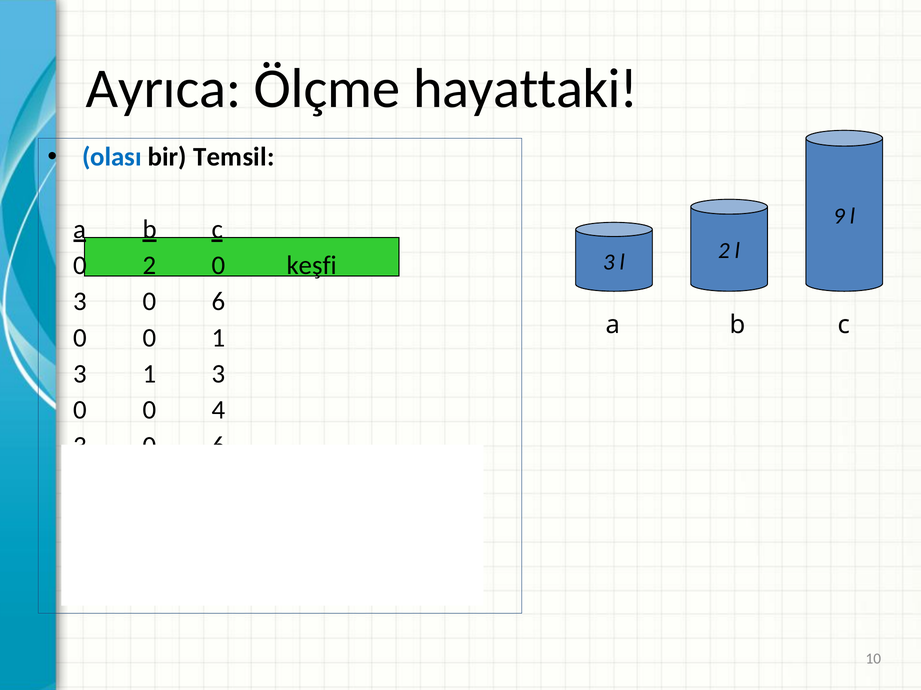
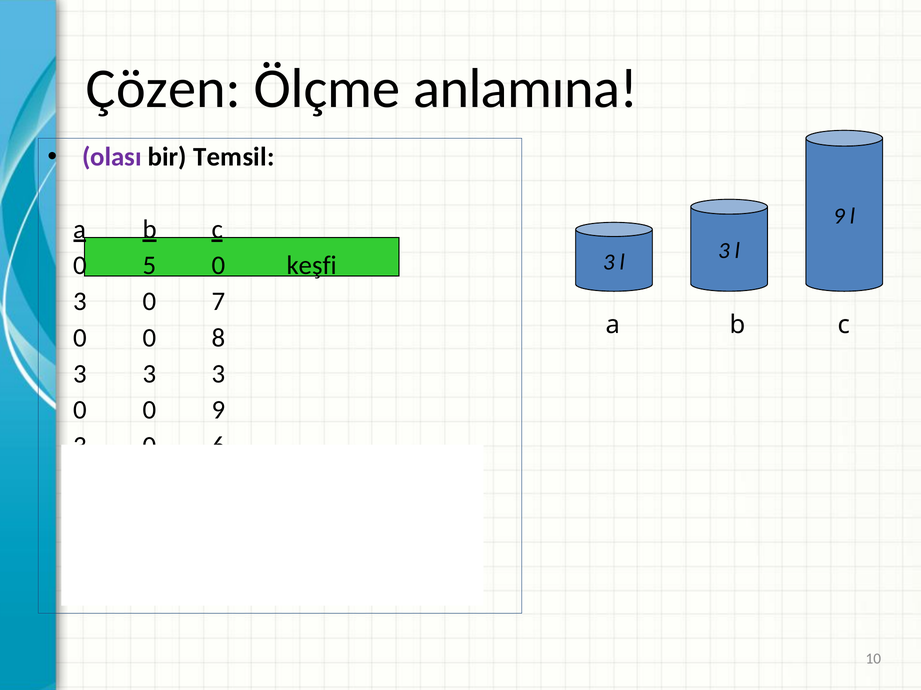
Ayrıca: Ayrıca -> Çözen (163, 89)
hayattaki: hayattaki -> anlamına (526, 89)
olası colour: blue -> purple (112, 157)
l 2: 2 -> 3 (724, 251)
2: 2 -> 5 (149, 266)
6: 6 -> 7 (218, 302)
0 1: 1 -> 8 (218, 338)
1: 1 -> 3 (149, 374)
0 4: 4 -> 9 (218, 410)
